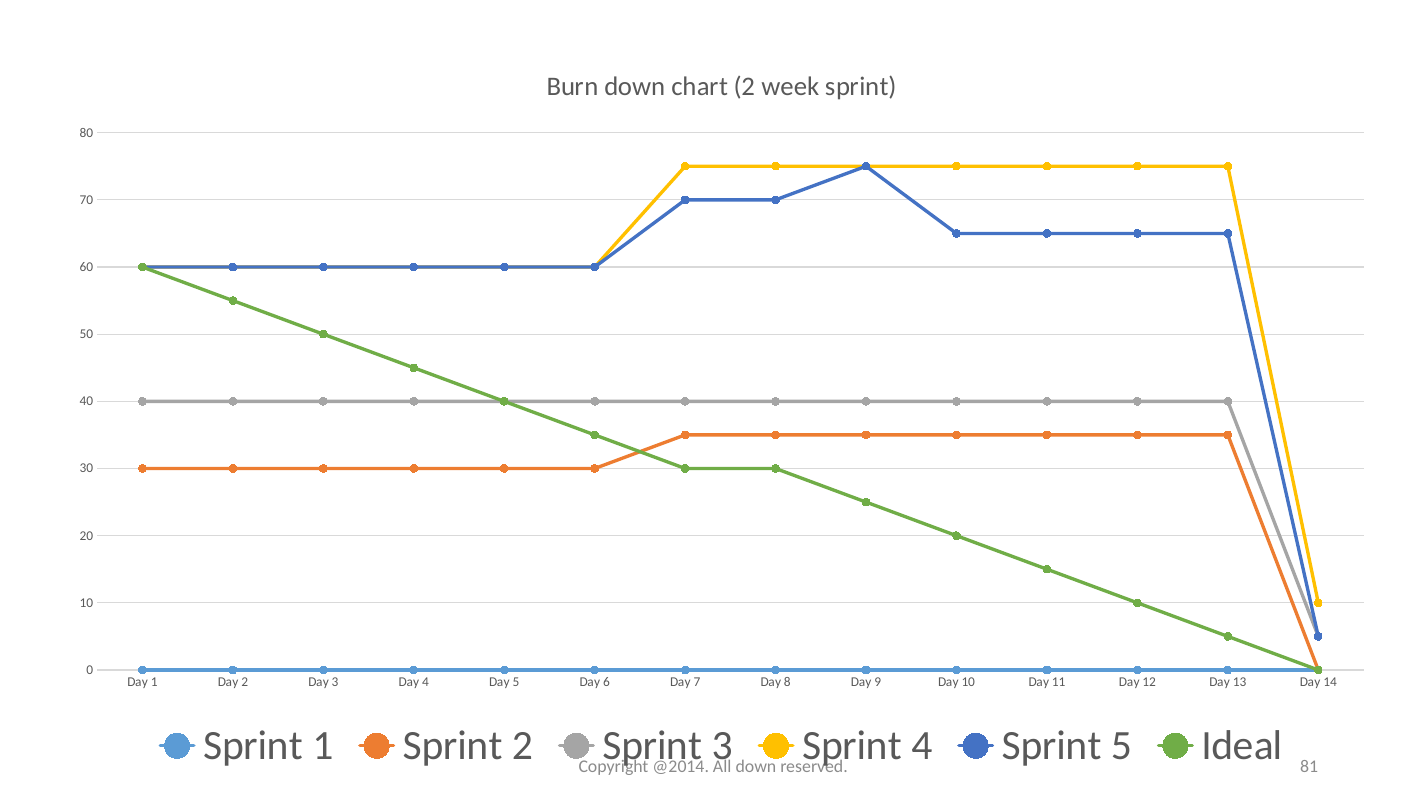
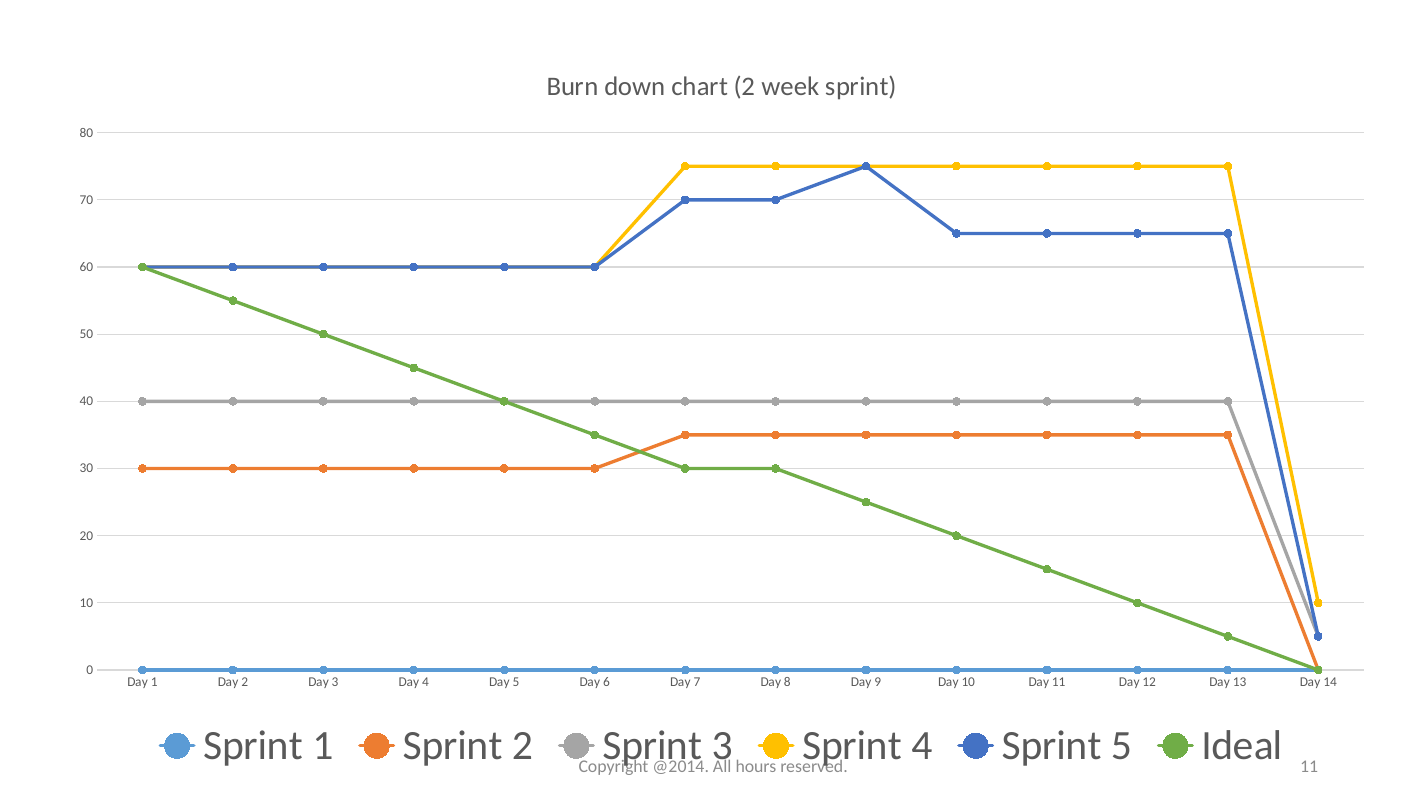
down: down -> hours (756, 766)
81: 81 -> 11 (1309, 766)
